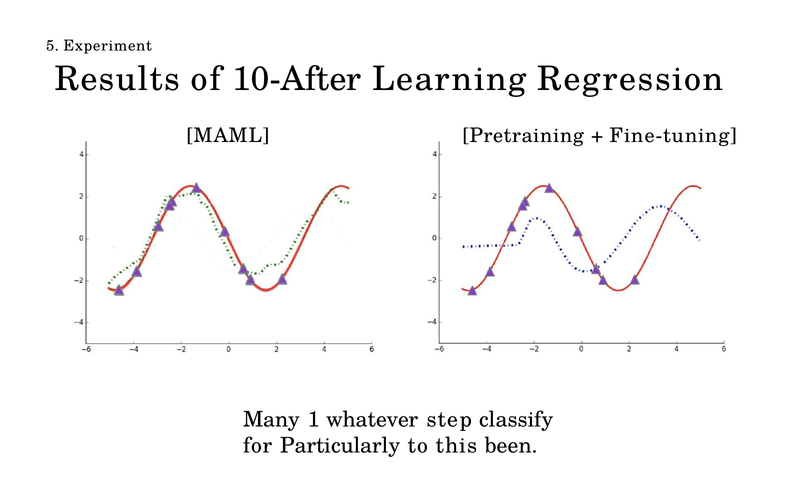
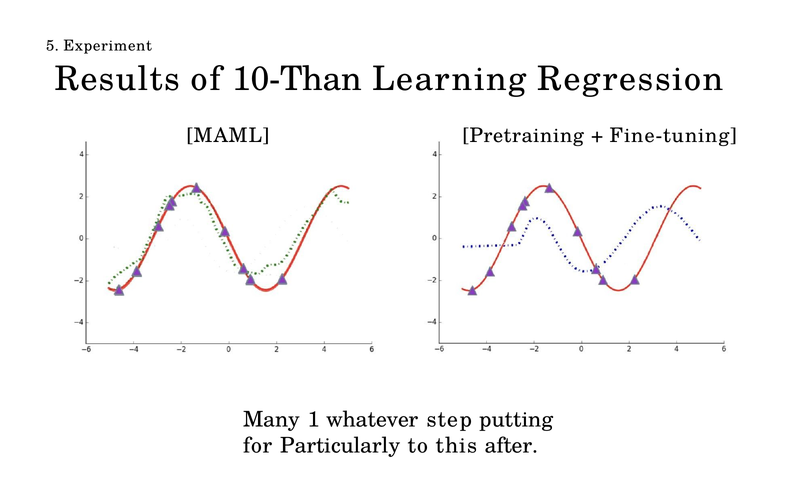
10-After: 10-After -> 10-Than (297, 79)
classify: classify -> putting (516, 420)
been: been -> after (511, 446)
